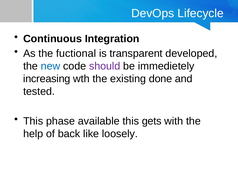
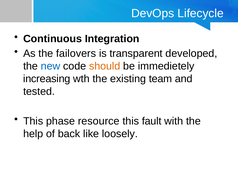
fuctional: fuctional -> failovers (76, 54)
should colour: purple -> orange (105, 66)
done: done -> team (161, 79)
available: available -> resource (99, 121)
gets: gets -> fault (152, 121)
